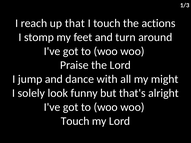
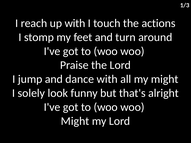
up that: that -> with (75, 23)
Touch: Touch -> Might (75, 121)
